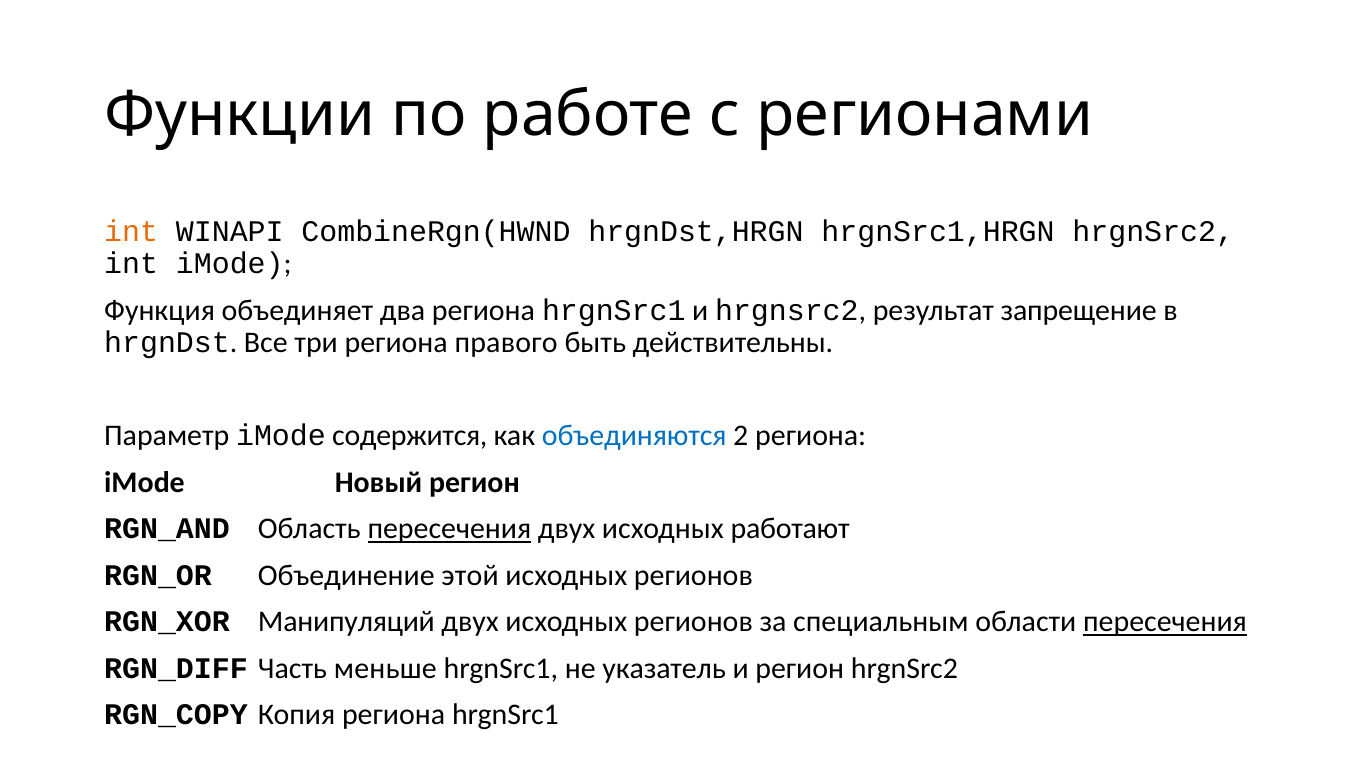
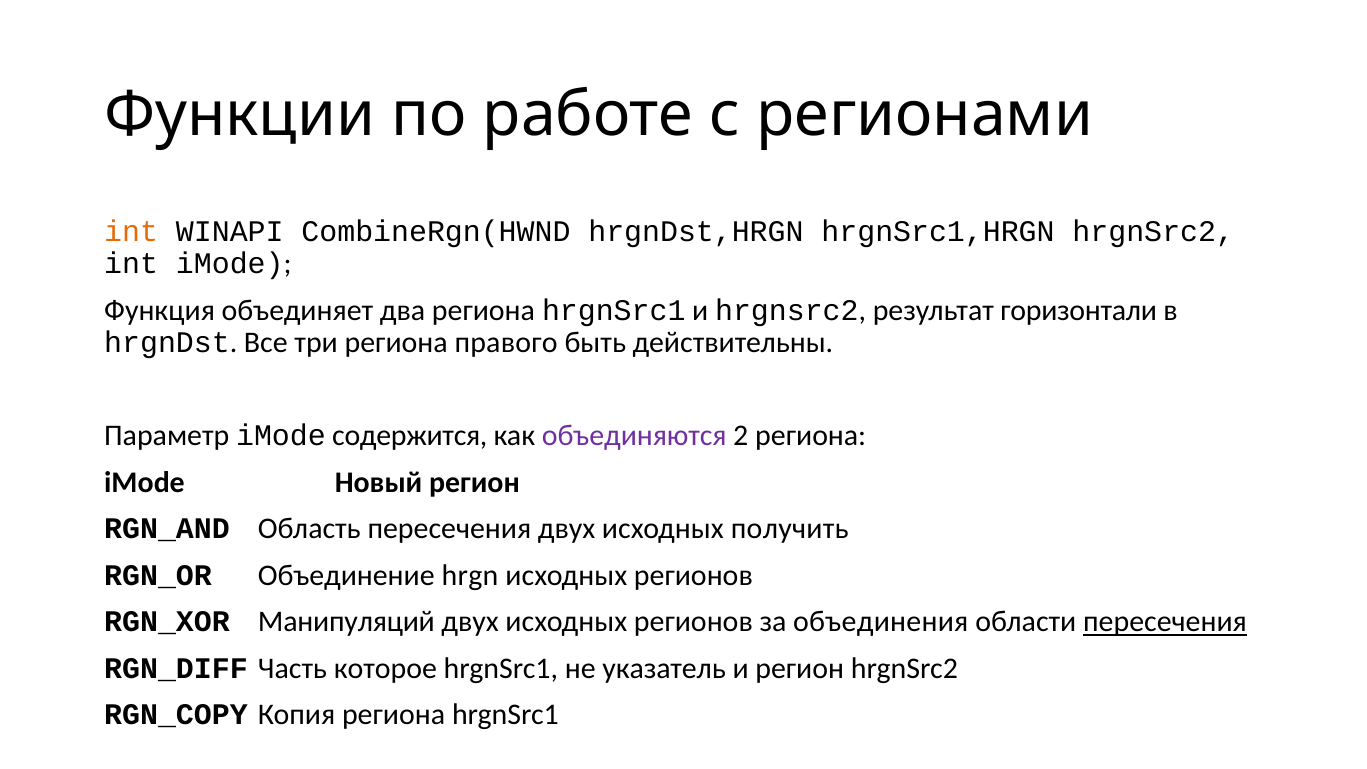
запрещение: запрещение -> горизонтали (1079, 310)
объединяются colour: blue -> purple (634, 436)
пересечения underline: present -> none (449, 529)
работают: работают -> получить (790, 529)
этой: этой -> hrgn (470, 575)
специальным: специальным -> объединения (881, 622)
меньше: меньше -> которое (385, 668)
